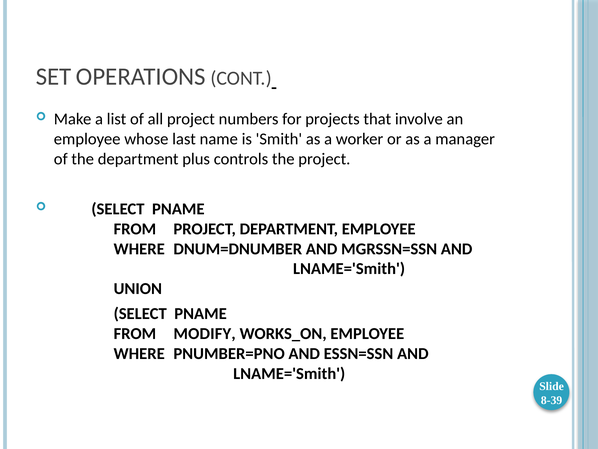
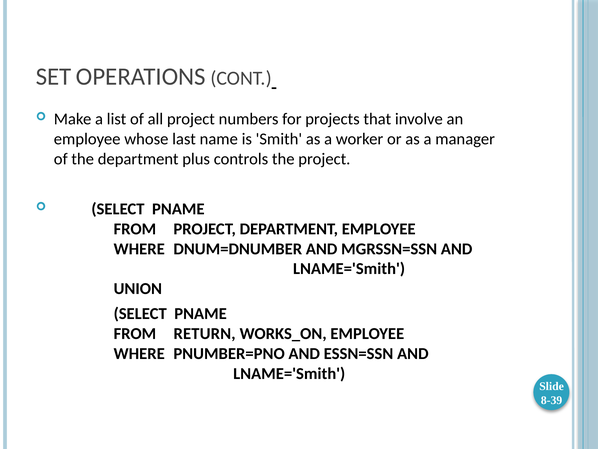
MODIFY: MODIFY -> RETURN (205, 333)
